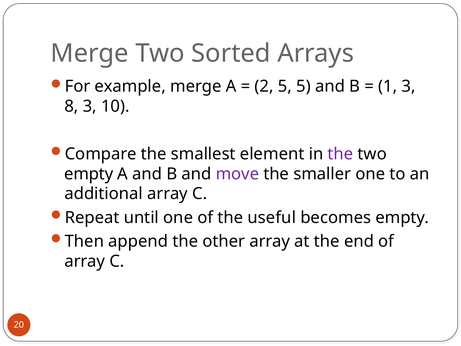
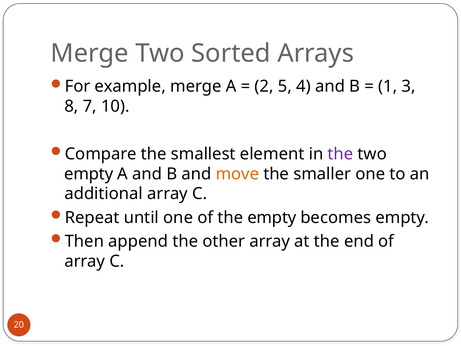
5 5: 5 -> 4 (303, 86)
8 3: 3 -> 7 (90, 106)
move colour: purple -> orange (237, 174)
the useful: useful -> empty (272, 217)
